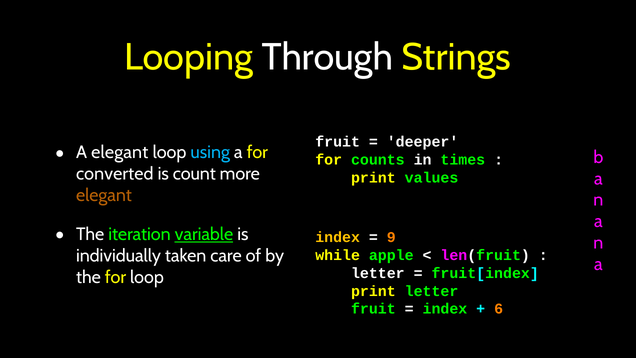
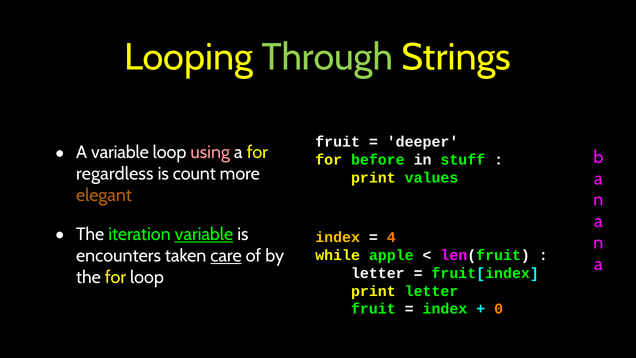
Through colour: white -> light green (327, 57)
A elegant: elegant -> variable (120, 152)
using colour: light blue -> pink (210, 152)
counts: counts -> before (378, 160)
times: times -> stuff (463, 160)
converted: converted -> regardless (115, 174)
9: 9 -> 4 (391, 237)
individually: individually -> encounters (118, 256)
care underline: none -> present (226, 256)
6: 6 -> 0 (499, 309)
